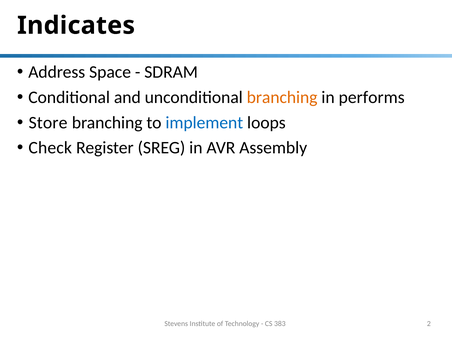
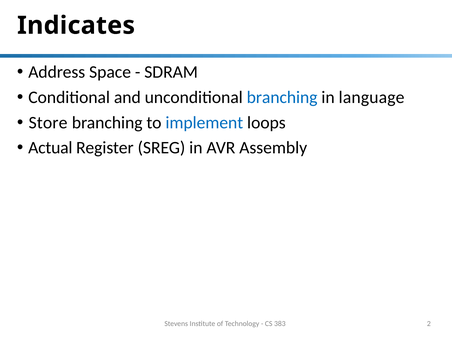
branching colour: orange -> blue (282, 97)
performs: performs -> language (372, 97)
Check: Check -> Actual (50, 148)
